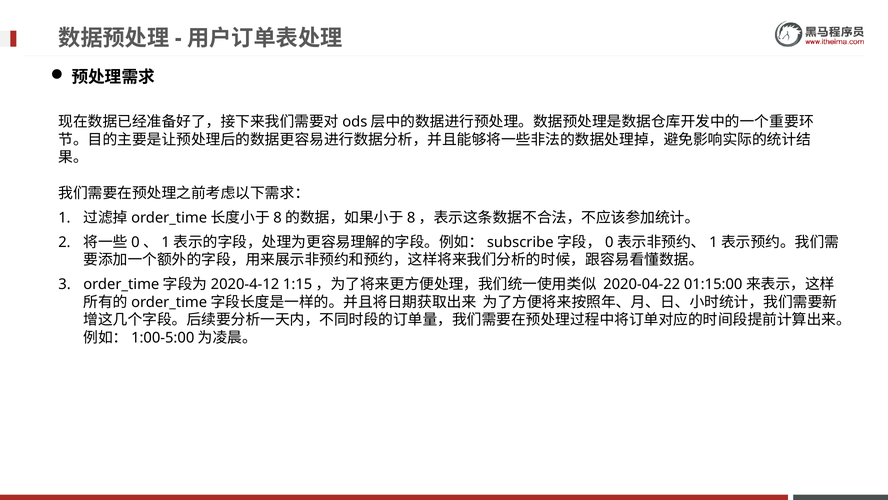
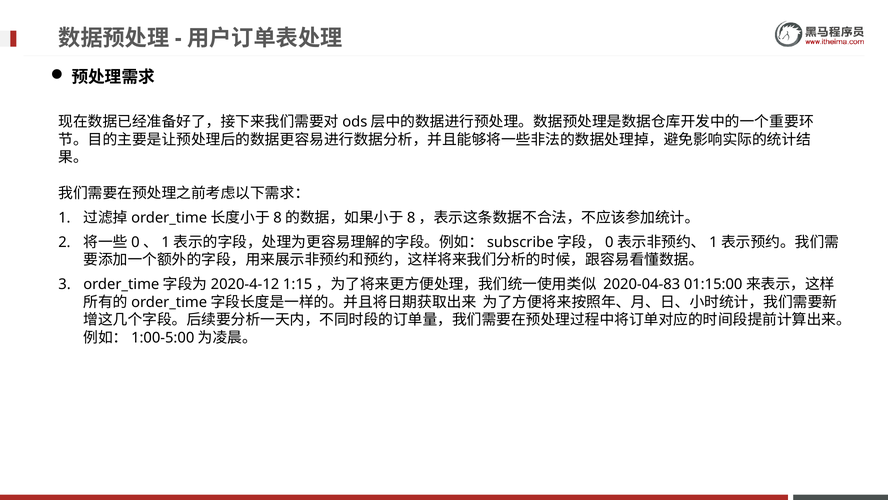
2020-04-22: 2020-04-22 -> 2020-04-83 (642, 284)
